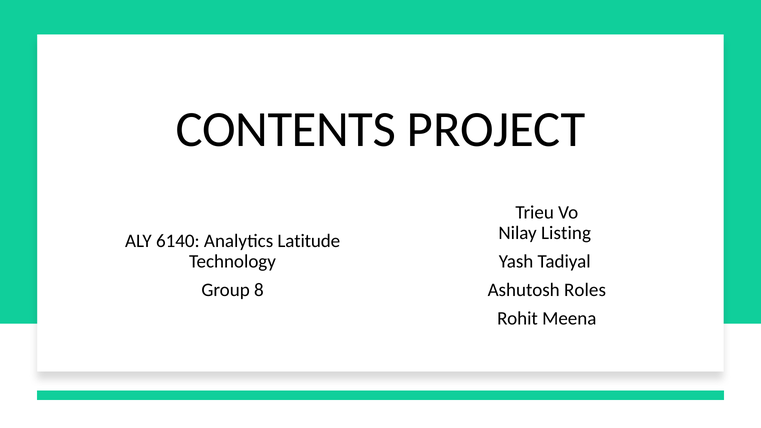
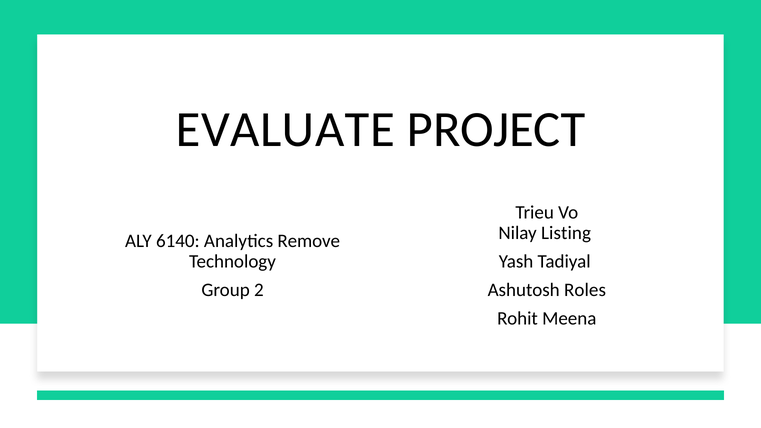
CONTENTS: CONTENTS -> EVALUATE (285, 129)
Latitude: Latitude -> Remove (309, 241)
8: 8 -> 2 (259, 290)
